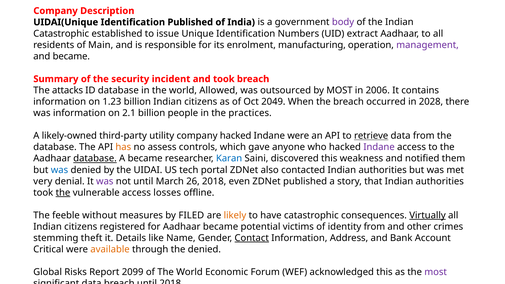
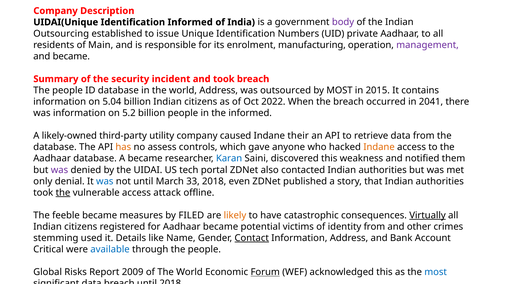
Identification Published: Published -> Informed (190, 22)
Catastrophic: Catastrophic -> Outsourcing (61, 34)
extract: extract -> private (362, 34)
attacks: attacks -> people (68, 90)
world Allowed: Allowed -> Address (219, 90)
2006: 2006 -> 2015 (378, 90)
1.23: 1.23 -> 5.04 (112, 102)
2049: 2049 -> 2022 (273, 102)
2028: 2028 -> 2041 (431, 102)
2.1: 2.1 -> 5.2 (129, 113)
the practices: practices -> informed (250, 113)
company hacked: hacked -> caused (236, 136)
Indane were: were -> their (298, 136)
retrieve underline: present -> none (371, 136)
Indane colour: purple -> orange (379, 147)
database underline: present -> none (95, 159)
was colour: blue -> purple (60, 170)
very: very -> only (43, 181)
was colour: purple -> blue (105, 181)
26: 26 -> 33 (193, 181)
losses: losses -> attack (167, 193)
feeble without: without -> became (100, 215)
theft: theft -> used (92, 238)
available colour: orange -> blue (110, 249)
through the denied: denied -> people (204, 249)
2099: 2099 -> 2009 (133, 272)
Forum underline: none -> present (265, 272)
most colour: purple -> blue (436, 272)
